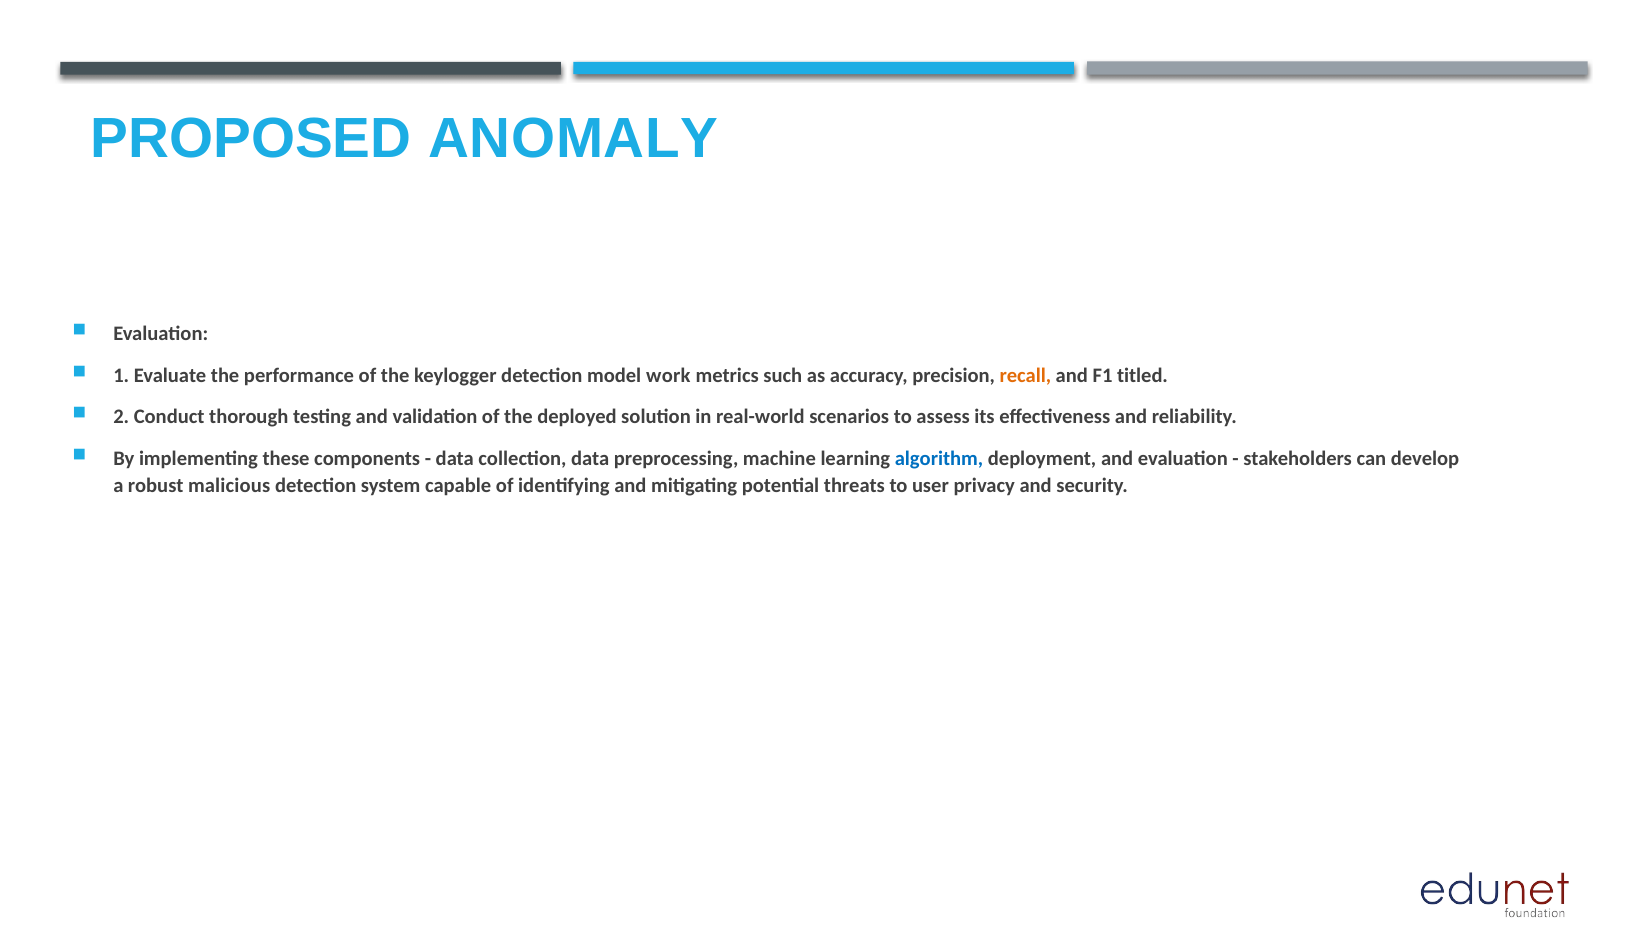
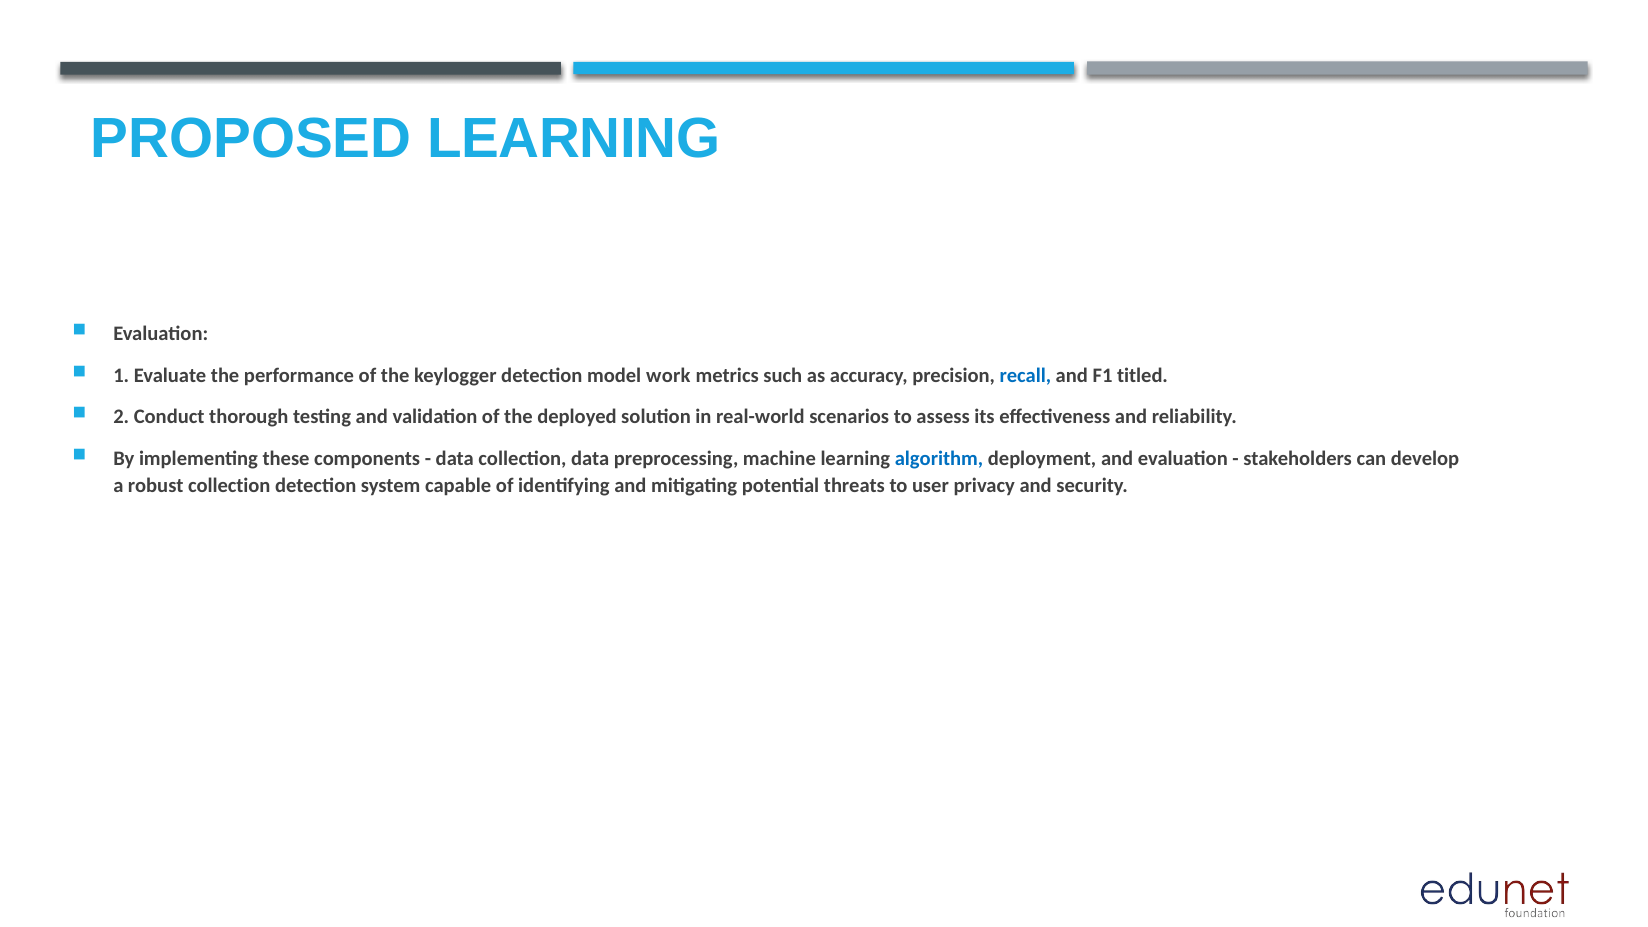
PROPOSED ANOMALY: ANOMALY -> LEARNING (574, 139)
recall colour: orange -> blue (1025, 375)
robust malicious: malicious -> collection (229, 486)
